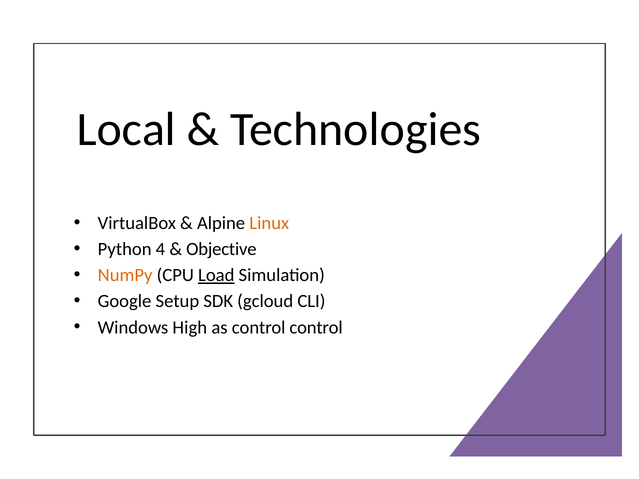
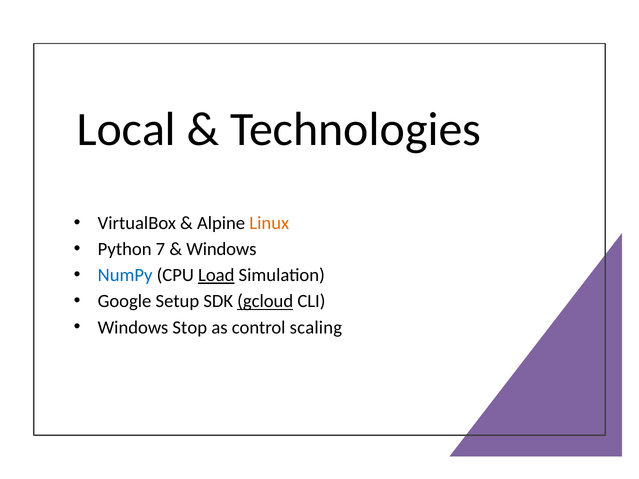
4: 4 -> 7 (160, 249)
Objective: Objective -> Windows (221, 249)
NumPy colour: orange -> blue (125, 275)
gcloud underline: none -> present (265, 301)
High: High -> Stop (190, 328)
control control: control -> scaling (316, 328)
